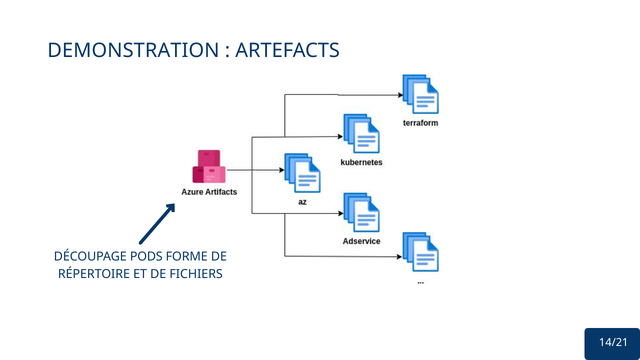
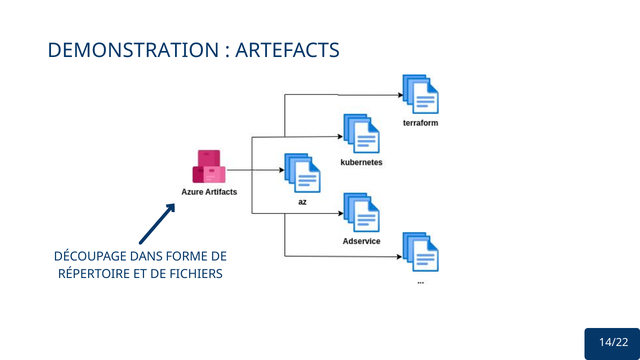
PODS: PODS -> DANS (146, 257)
14/21: 14/21 -> 14/22 (614, 343)
